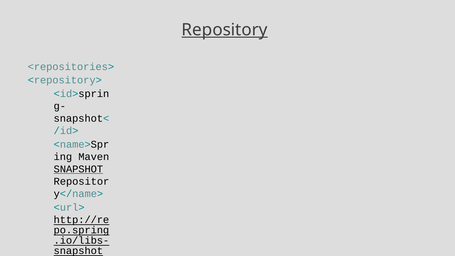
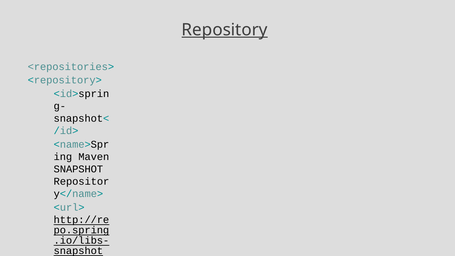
SNAPSHOT underline: present -> none (78, 169)
